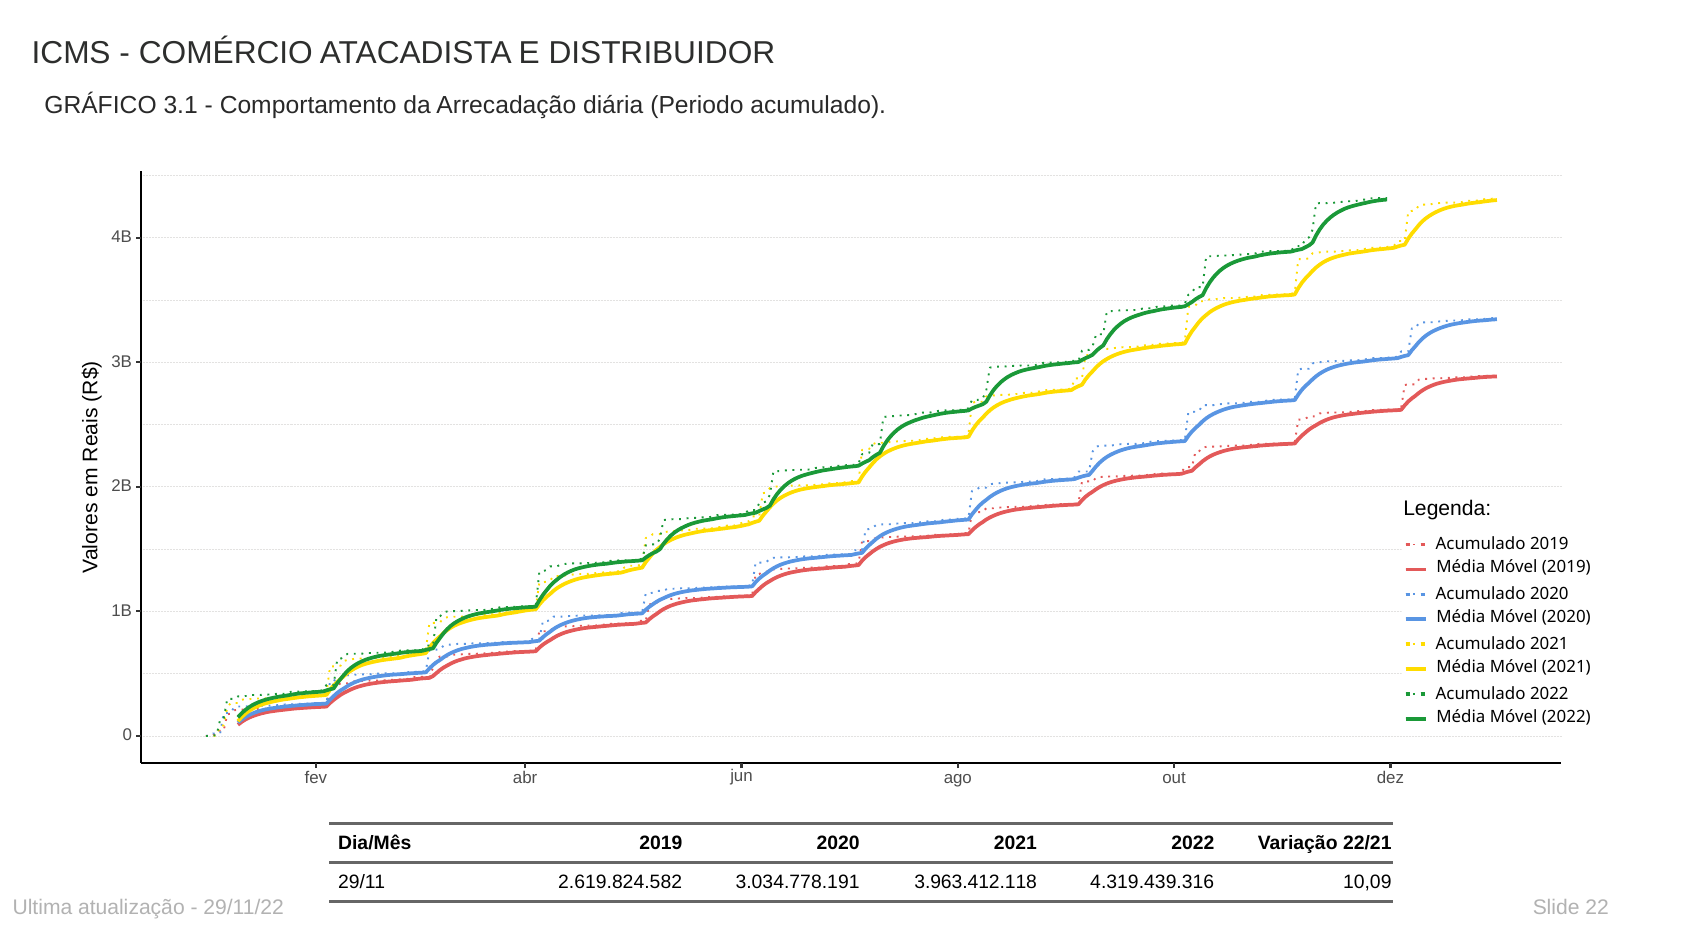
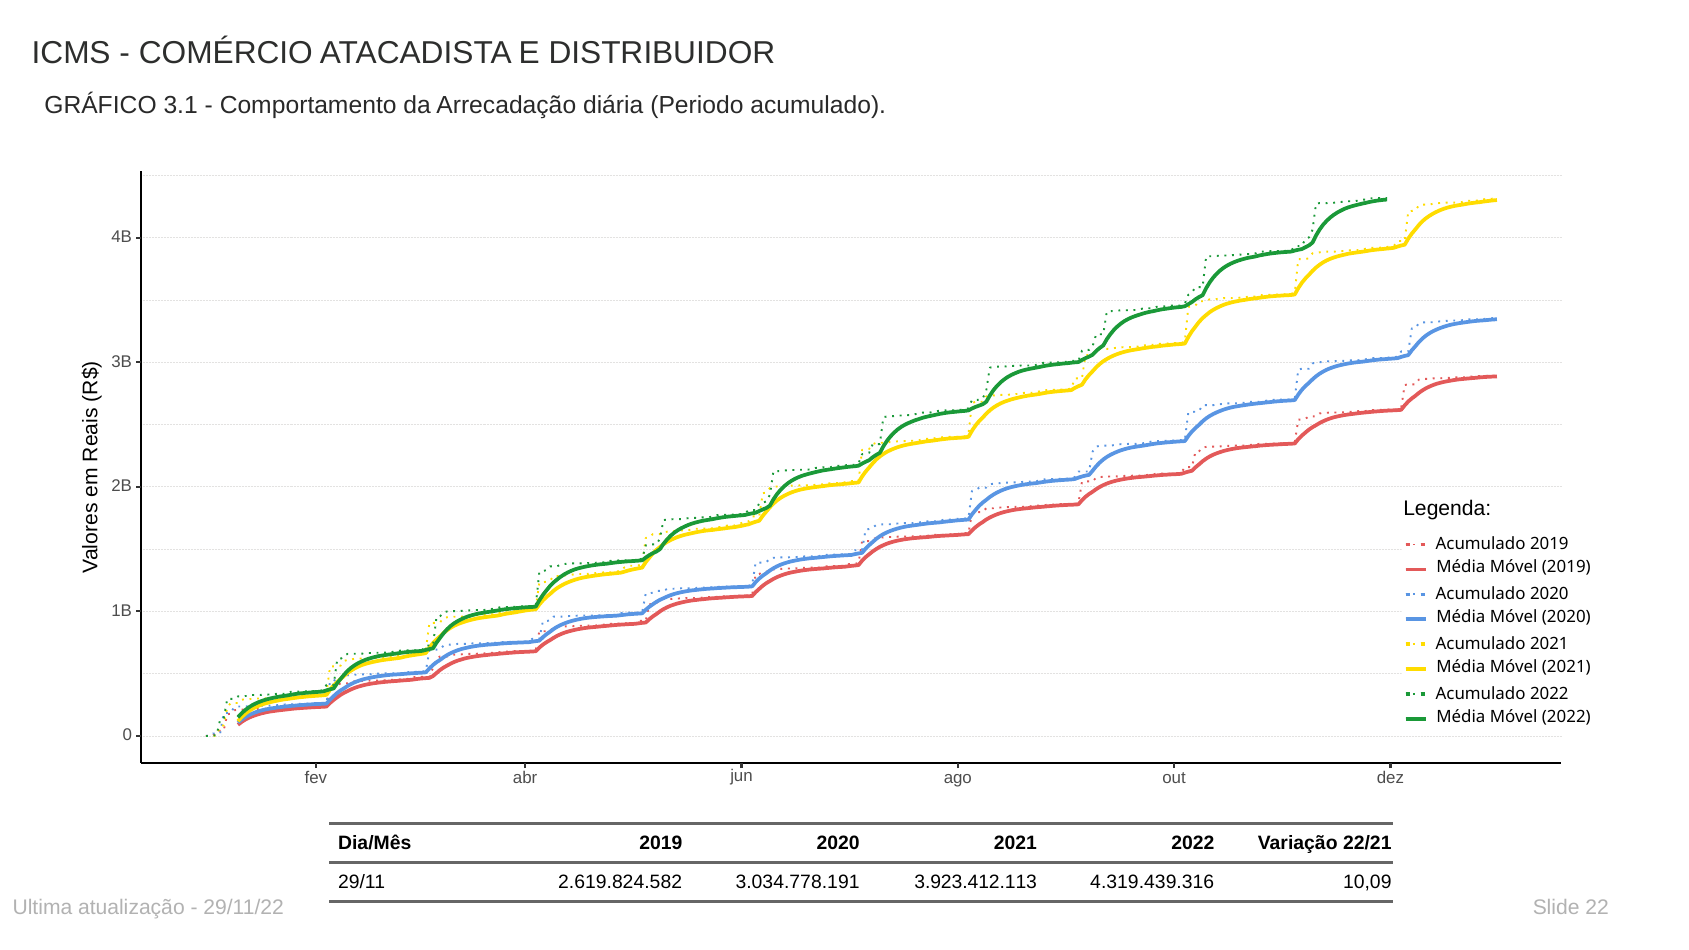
3.963.412.118: 3.963.412.118 -> 3.923.412.113 (976, 882)
